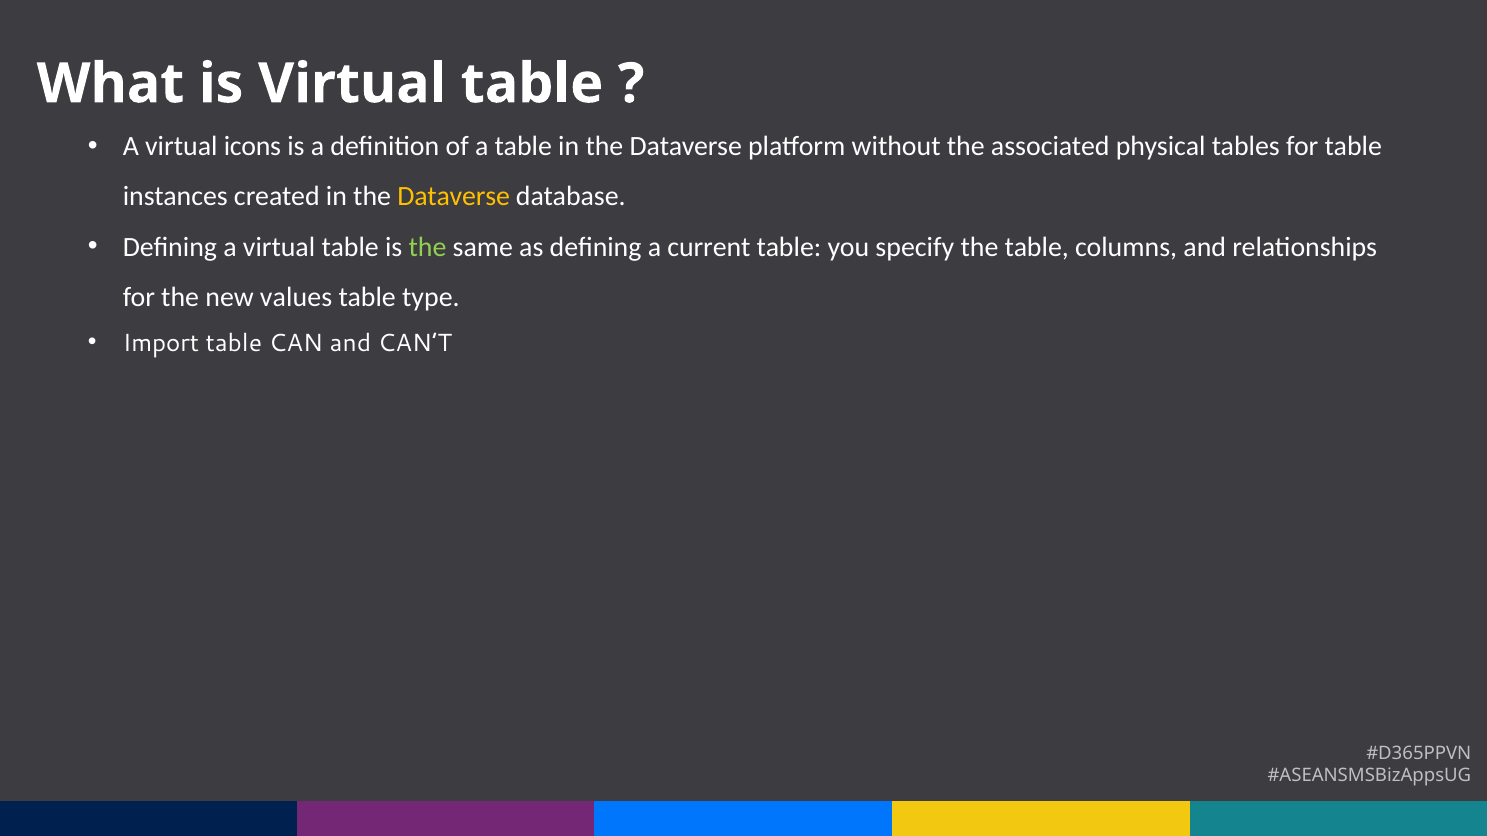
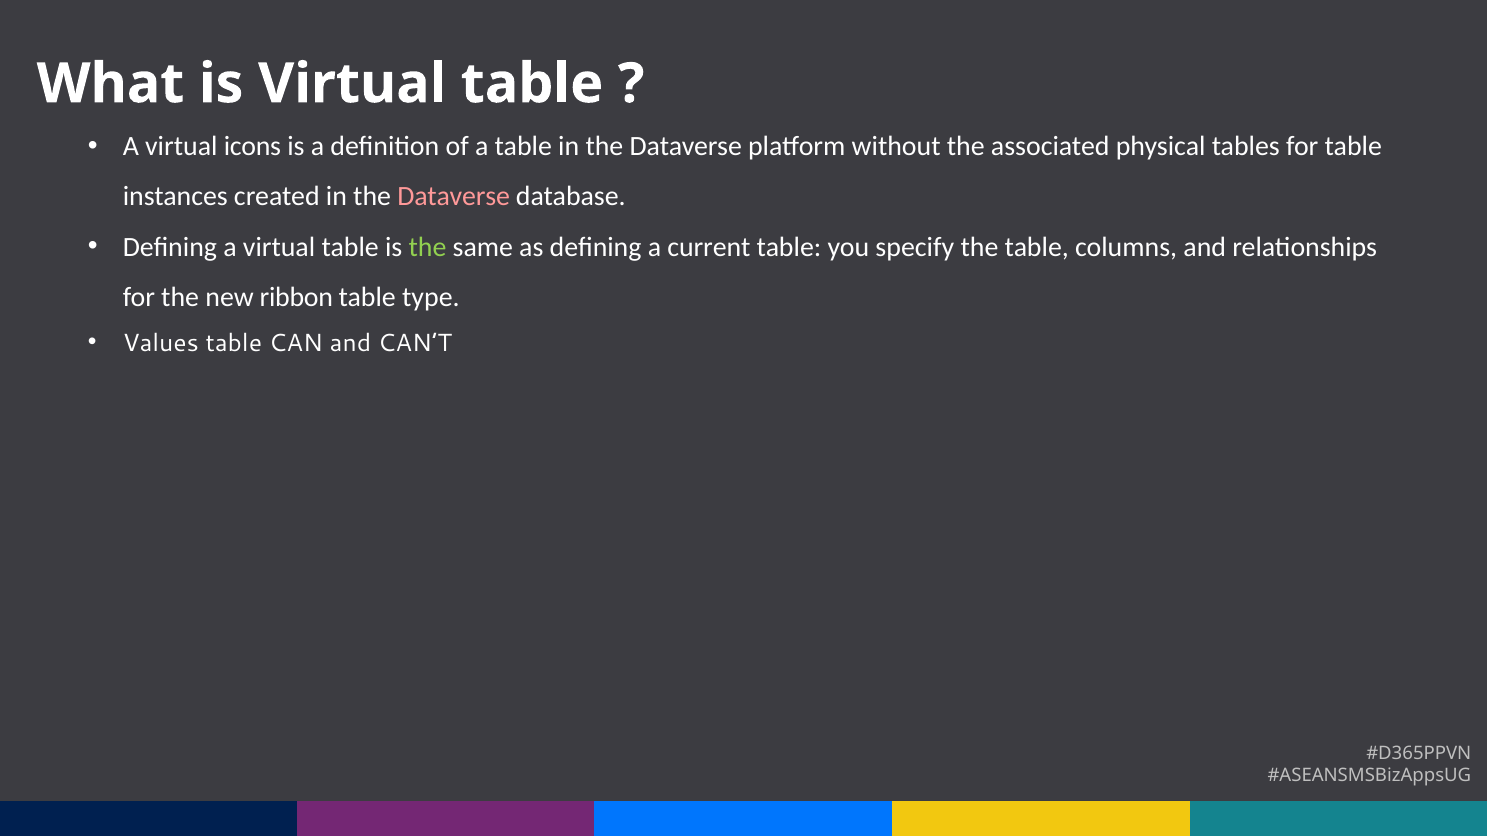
Dataverse colour: yellow -> pink (454, 197)
values: values -> ribbon (296, 297)
Import: Import -> Values (161, 343)
